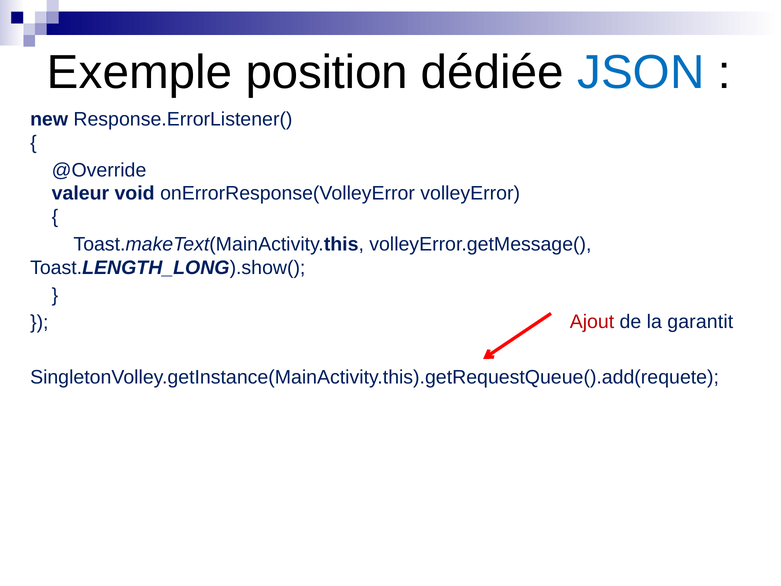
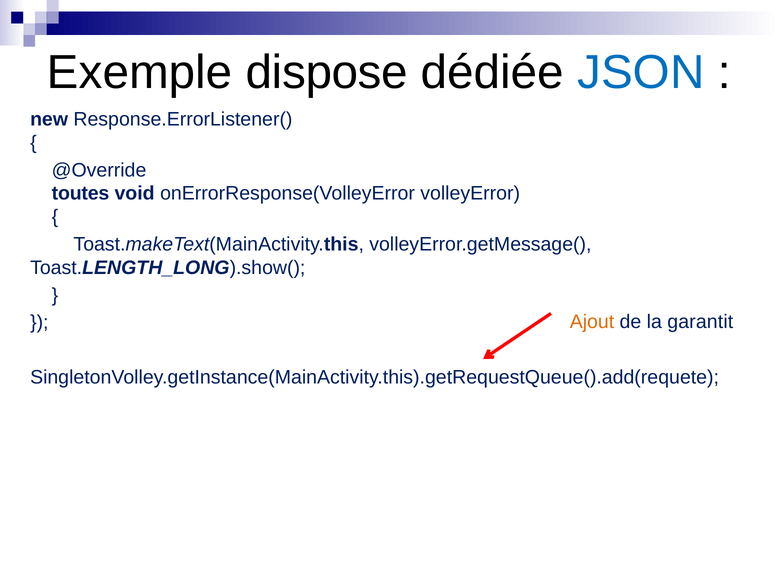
position: position -> dispose (327, 73)
valeur: valeur -> toutes (81, 193)
Ajout colour: red -> orange (592, 321)
